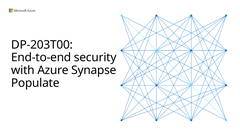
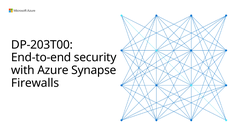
Populate: Populate -> Firewalls (35, 83)
